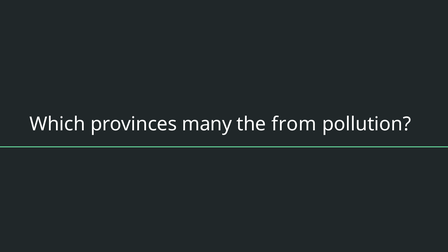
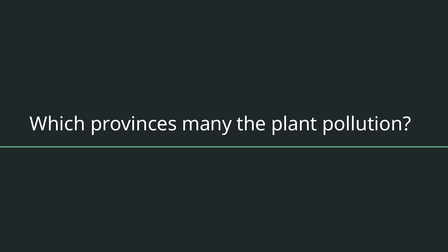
from: from -> plant (294, 124)
